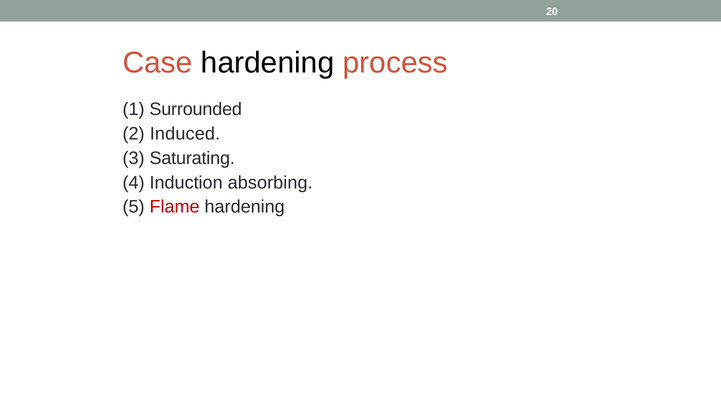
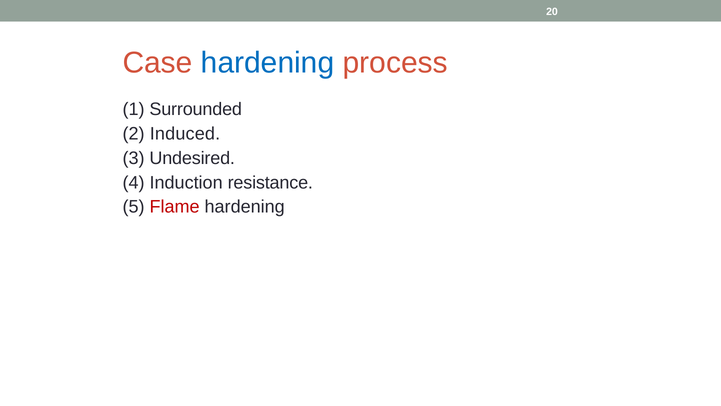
hardening colour: black -> blue (268, 63)
Saturating: Saturating -> Undesired (192, 158)
absorbing: absorbing -> resistance (270, 182)
